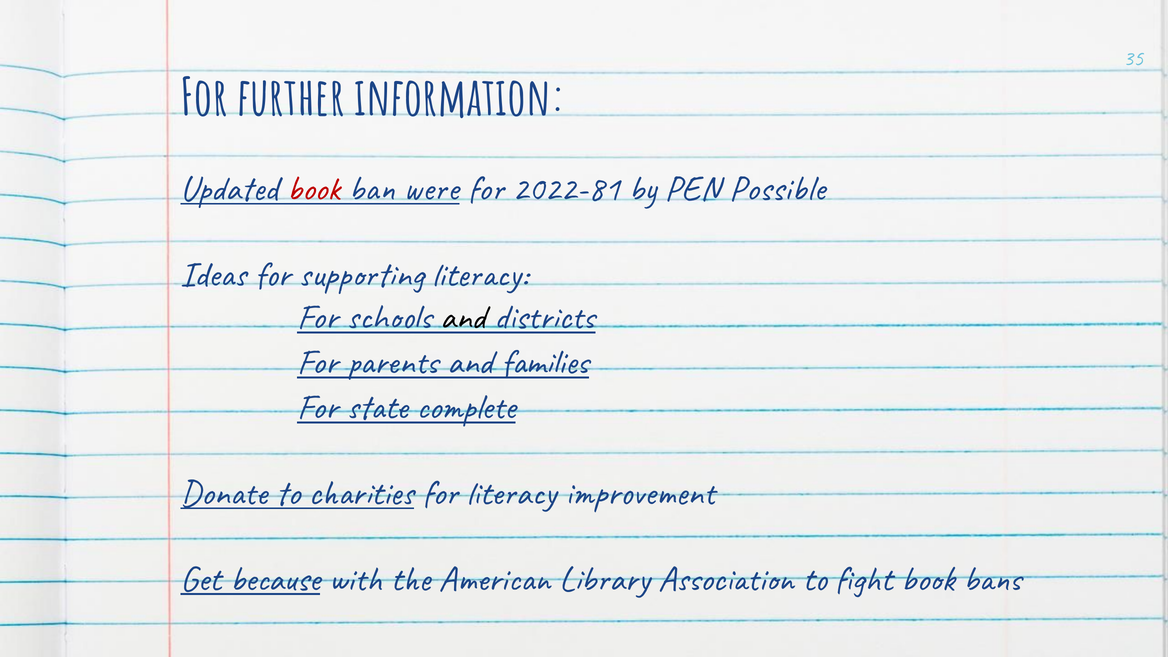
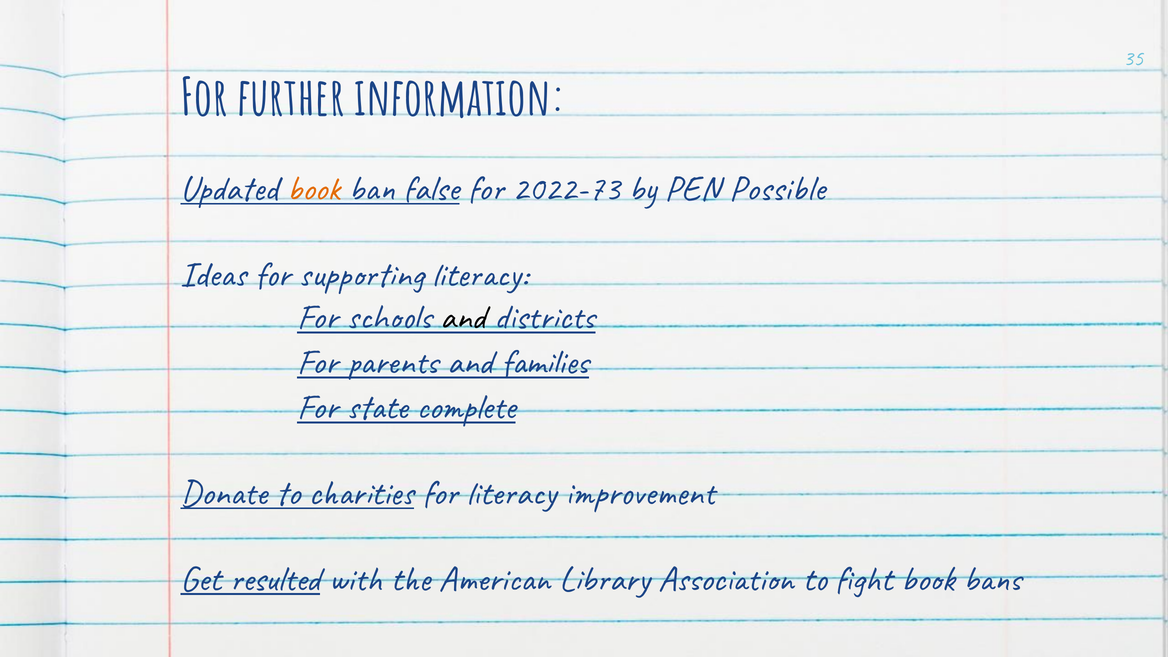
book colour: red -> orange (314, 188)
were: were -> false (431, 188)
2022-81: 2022-81 -> 2022-73 (566, 188)
because: because -> resulted (275, 579)
